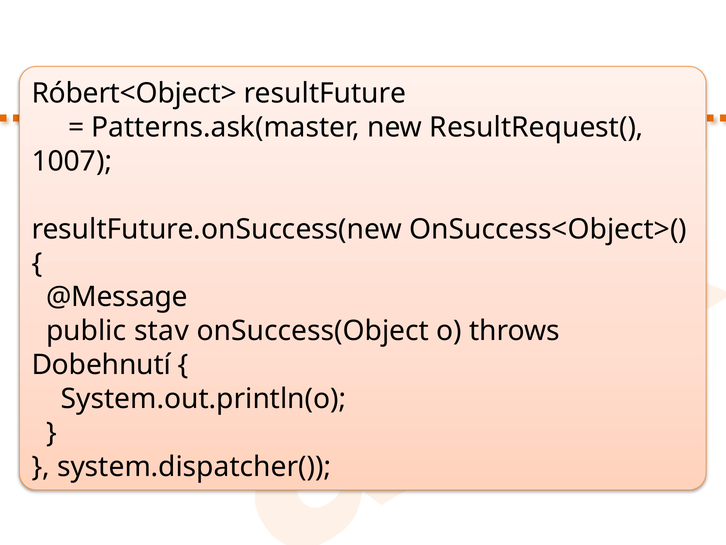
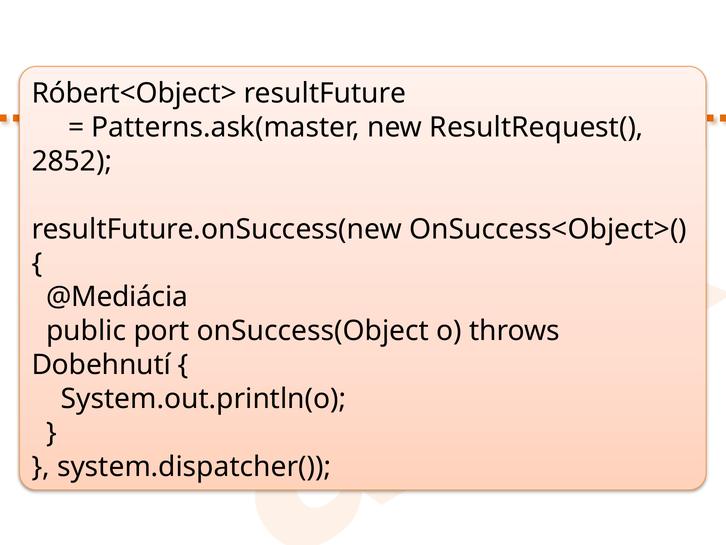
1007: 1007 -> 2852 (72, 161)
@Message: @Message -> @Mediácia (117, 297)
stav: stav -> port (162, 331)
